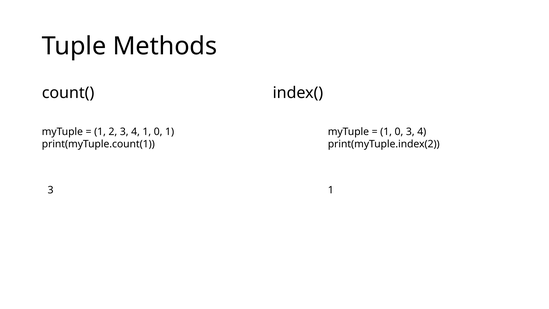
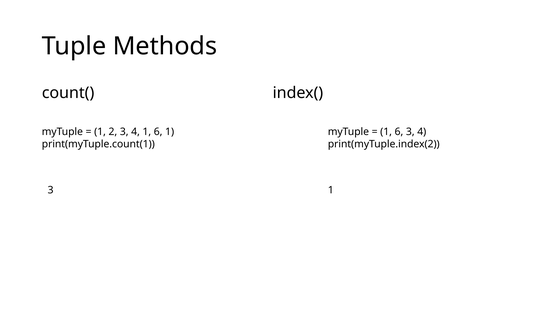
4 1 0: 0 -> 6 (158, 132)
0: 0 -> 6 (399, 132)
